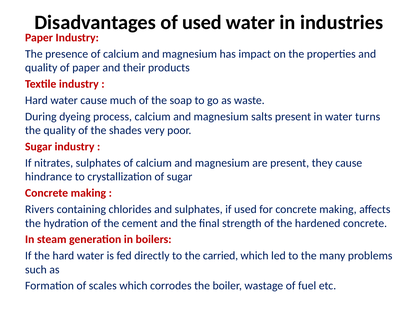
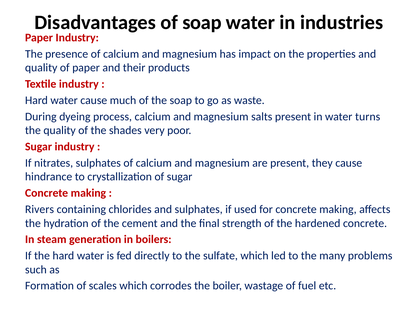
of used: used -> soap (202, 23)
carried: carried -> sulfate (220, 256)
